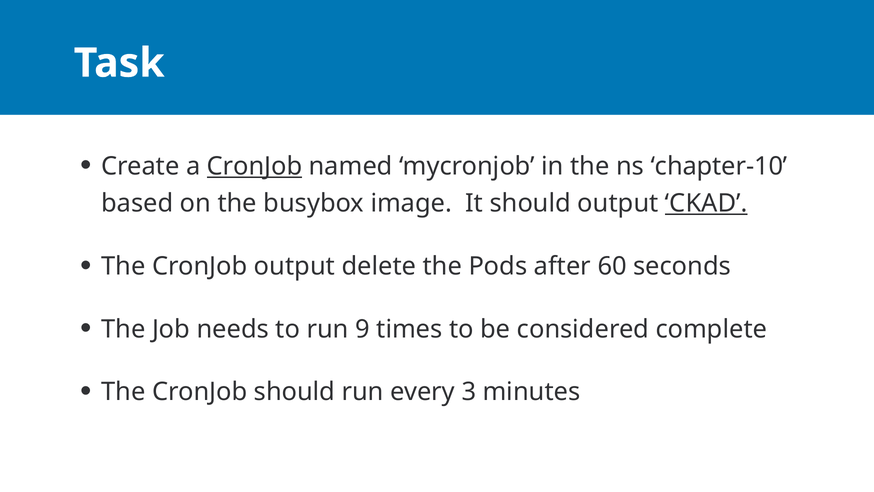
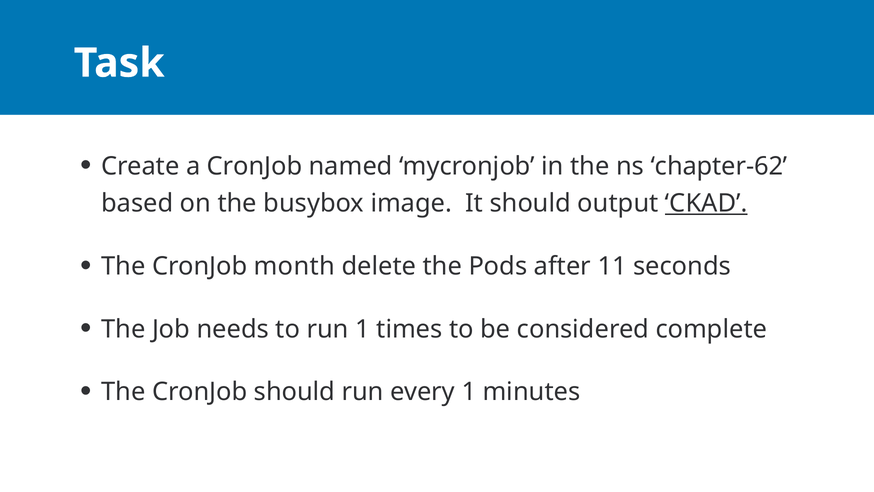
CronJob underline: present -> none (255, 166)
chapter-10: chapter-10 -> chapter-62 (719, 166)
CronJob output: output -> month (294, 266)
60: 60 -> 11 (612, 266)
run 9: 9 -> 1 (363, 329)
every 3: 3 -> 1 (469, 392)
